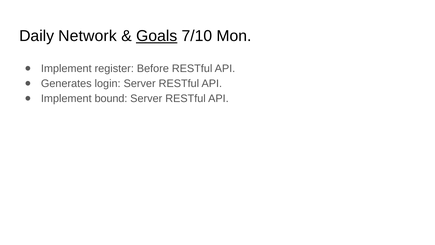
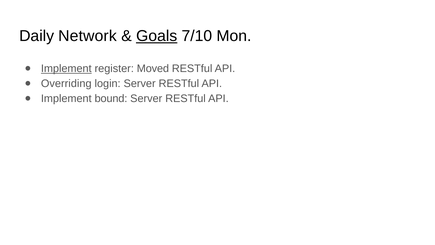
Implement underline: none -> present (66, 68)
Before: Before -> Moved (153, 68)
Generates: Generates -> Overriding (66, 83)
